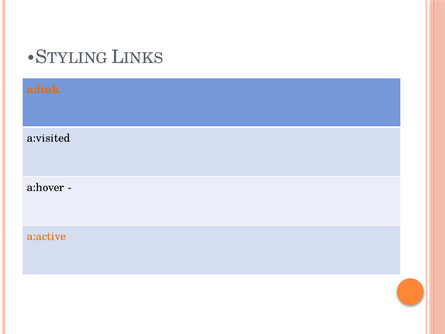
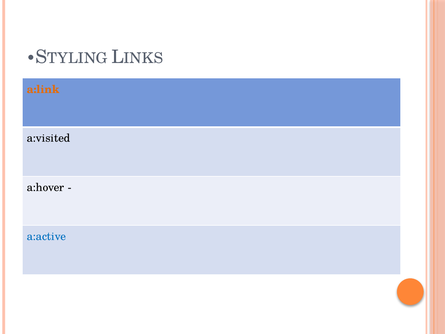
a:active colour: orange -> blue (46, 236)
